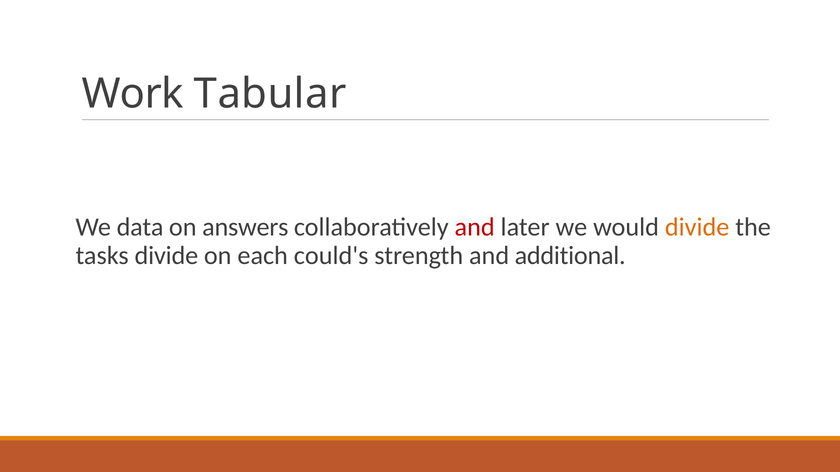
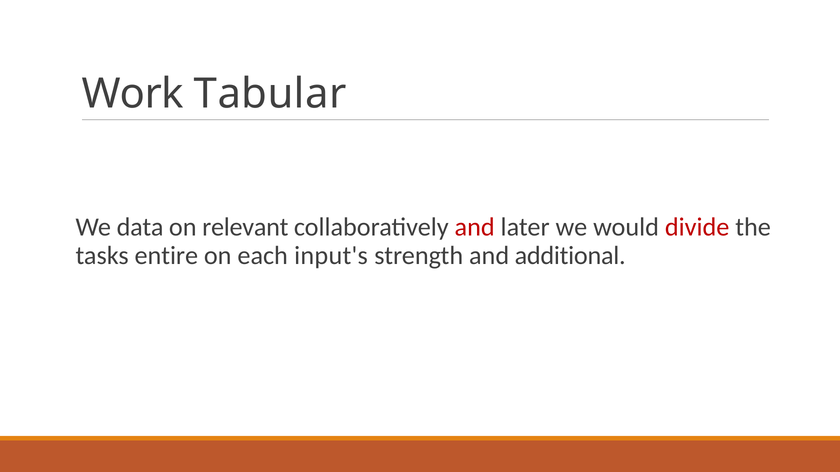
answers: answers -> relevant (245, 227)
divide colour: orange -> red (697, 227)
tasks divide: divide -> entire (166, 256)
could's: could's -> input's (331, 256)
